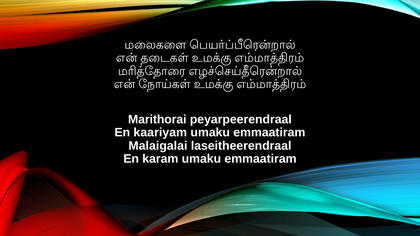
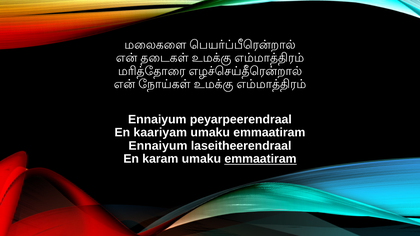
Marithorai: Marithorai -> Ennaiyum (157, 119)
Malaigalai: Malaigalai -> Ennaiyum (158, 146)
emmaatiram underline: none -> present (260, 159)
